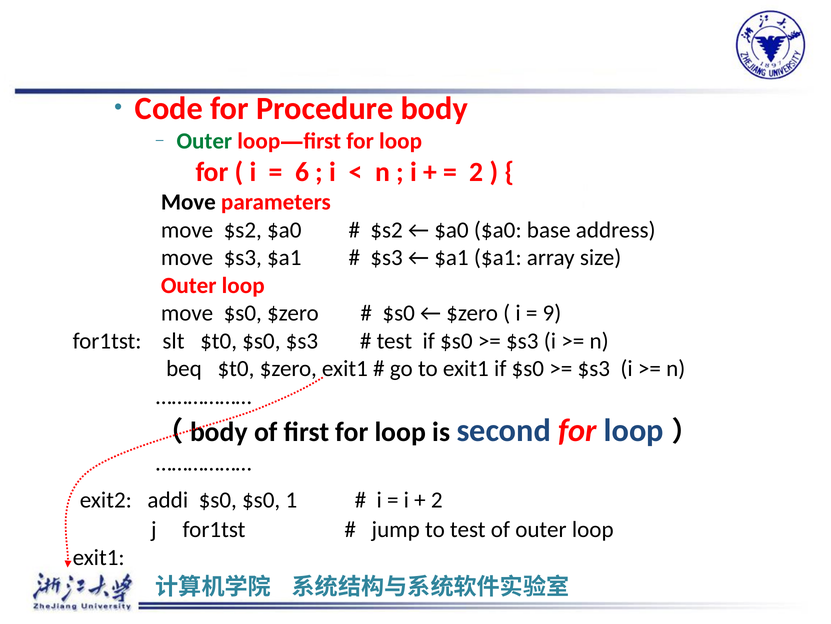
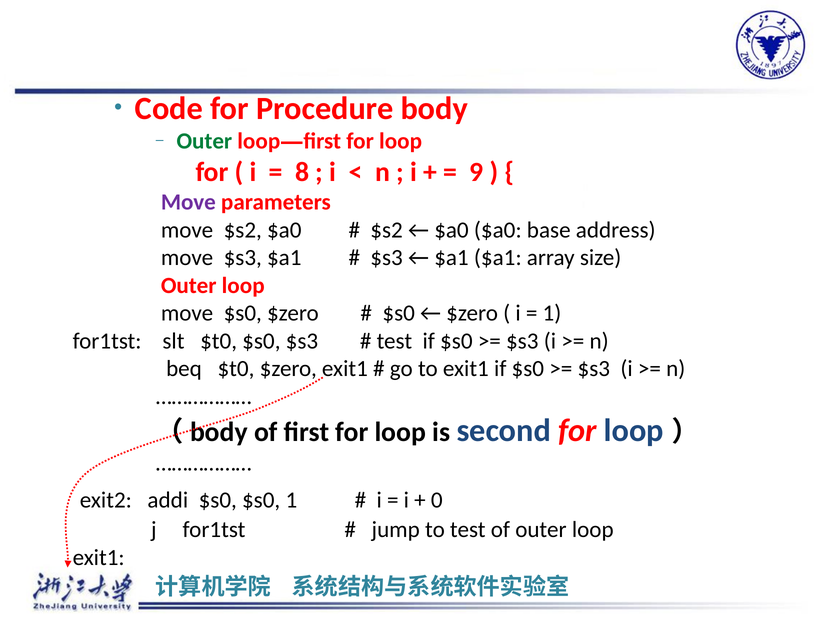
6: 6 -> 8 (302, 172)
2: 2 -> 9 (476, 172)
Move colour: black -> purple (188, 202)
9: 9 -> 1 (552, 313)
2: 2 -> 0 (437, 499)
